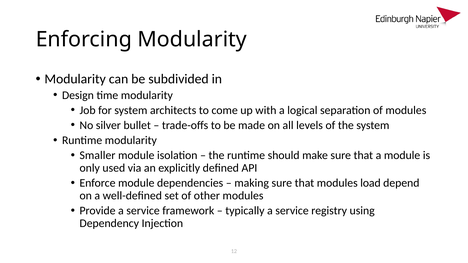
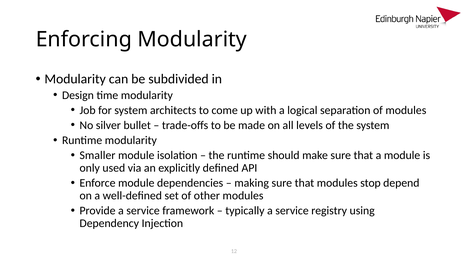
load: load -> stop (370, 183)
